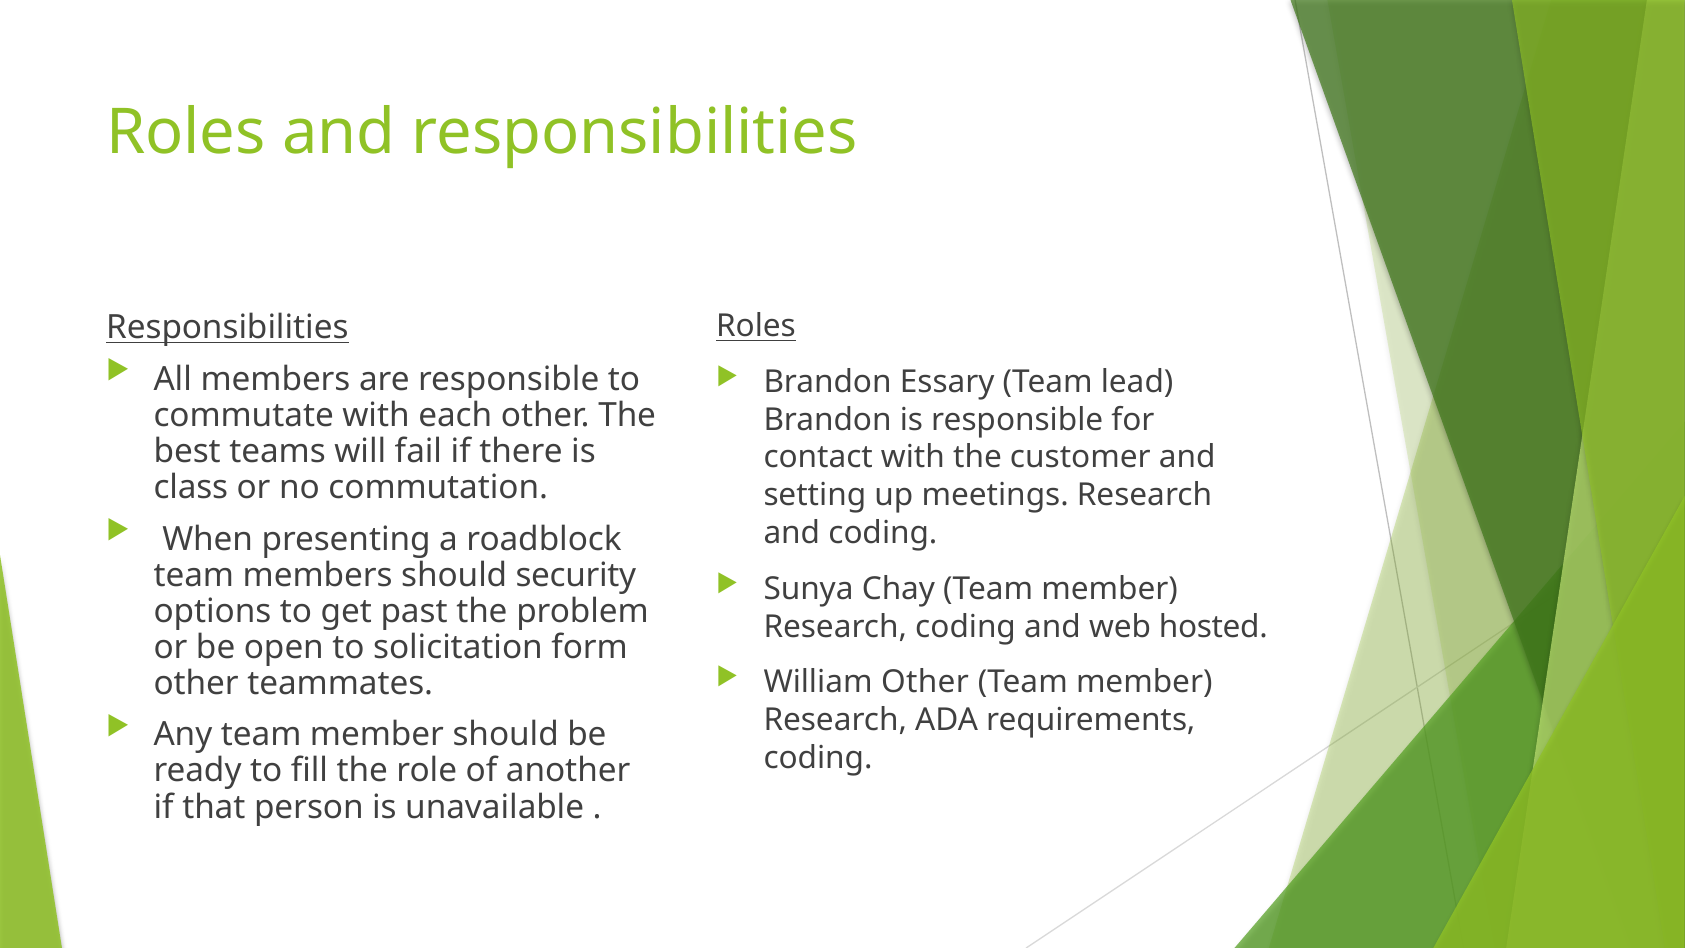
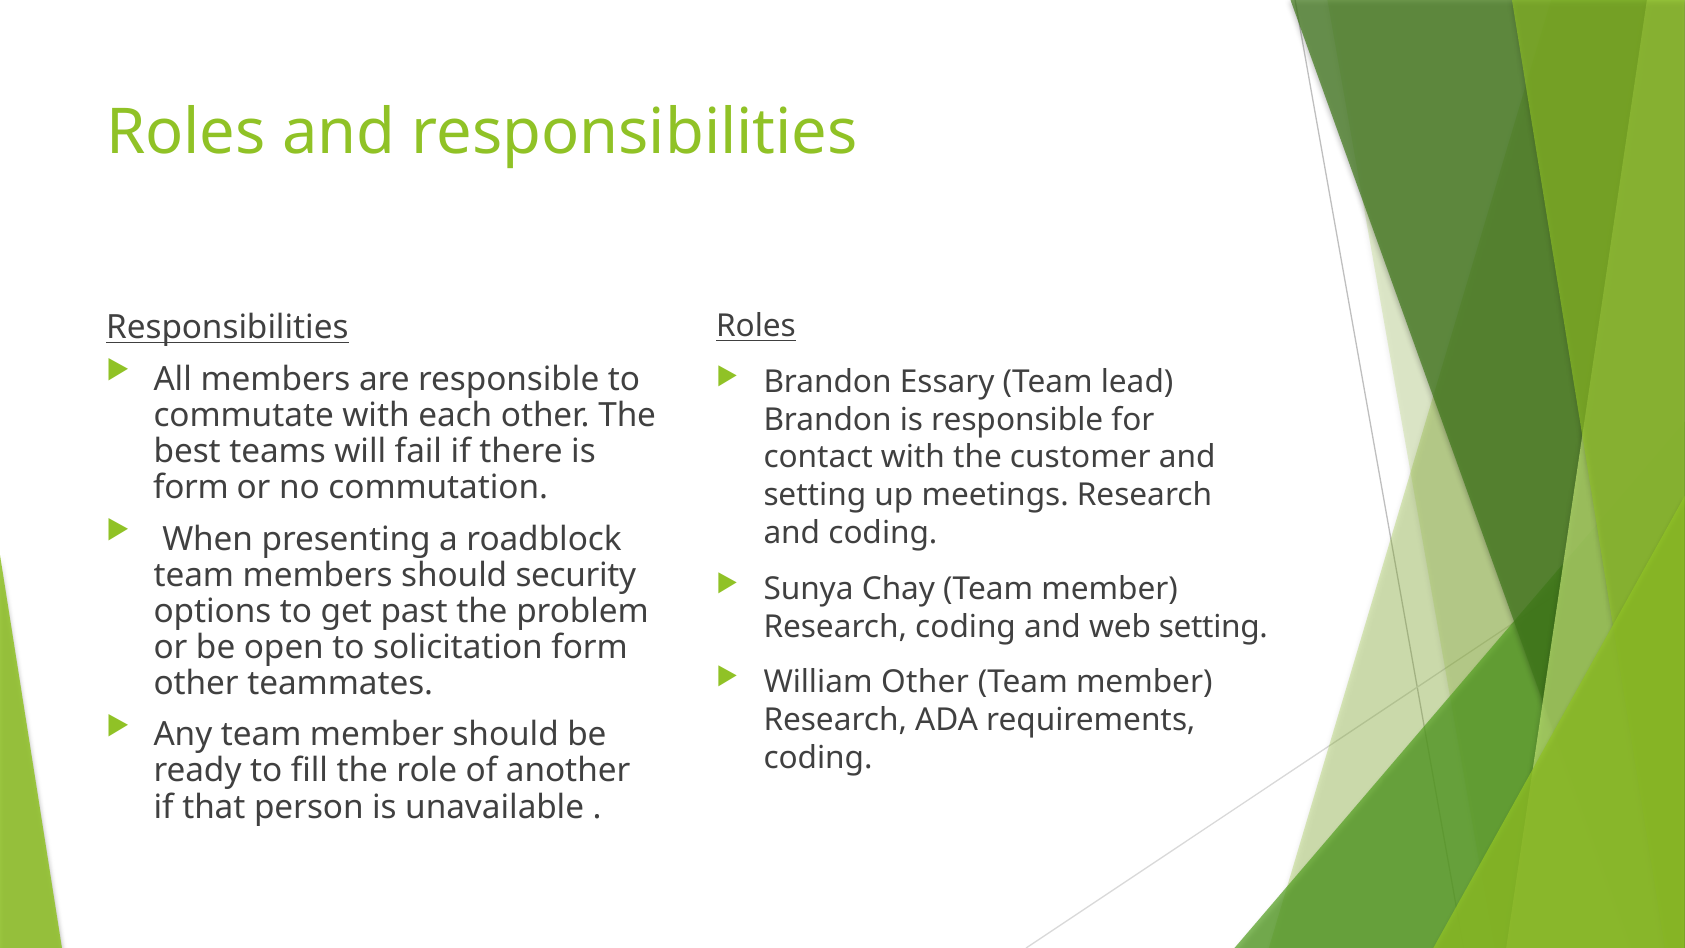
class: class -> form (191, 487)
web hosted: hosted -> setting (1213, 627)
